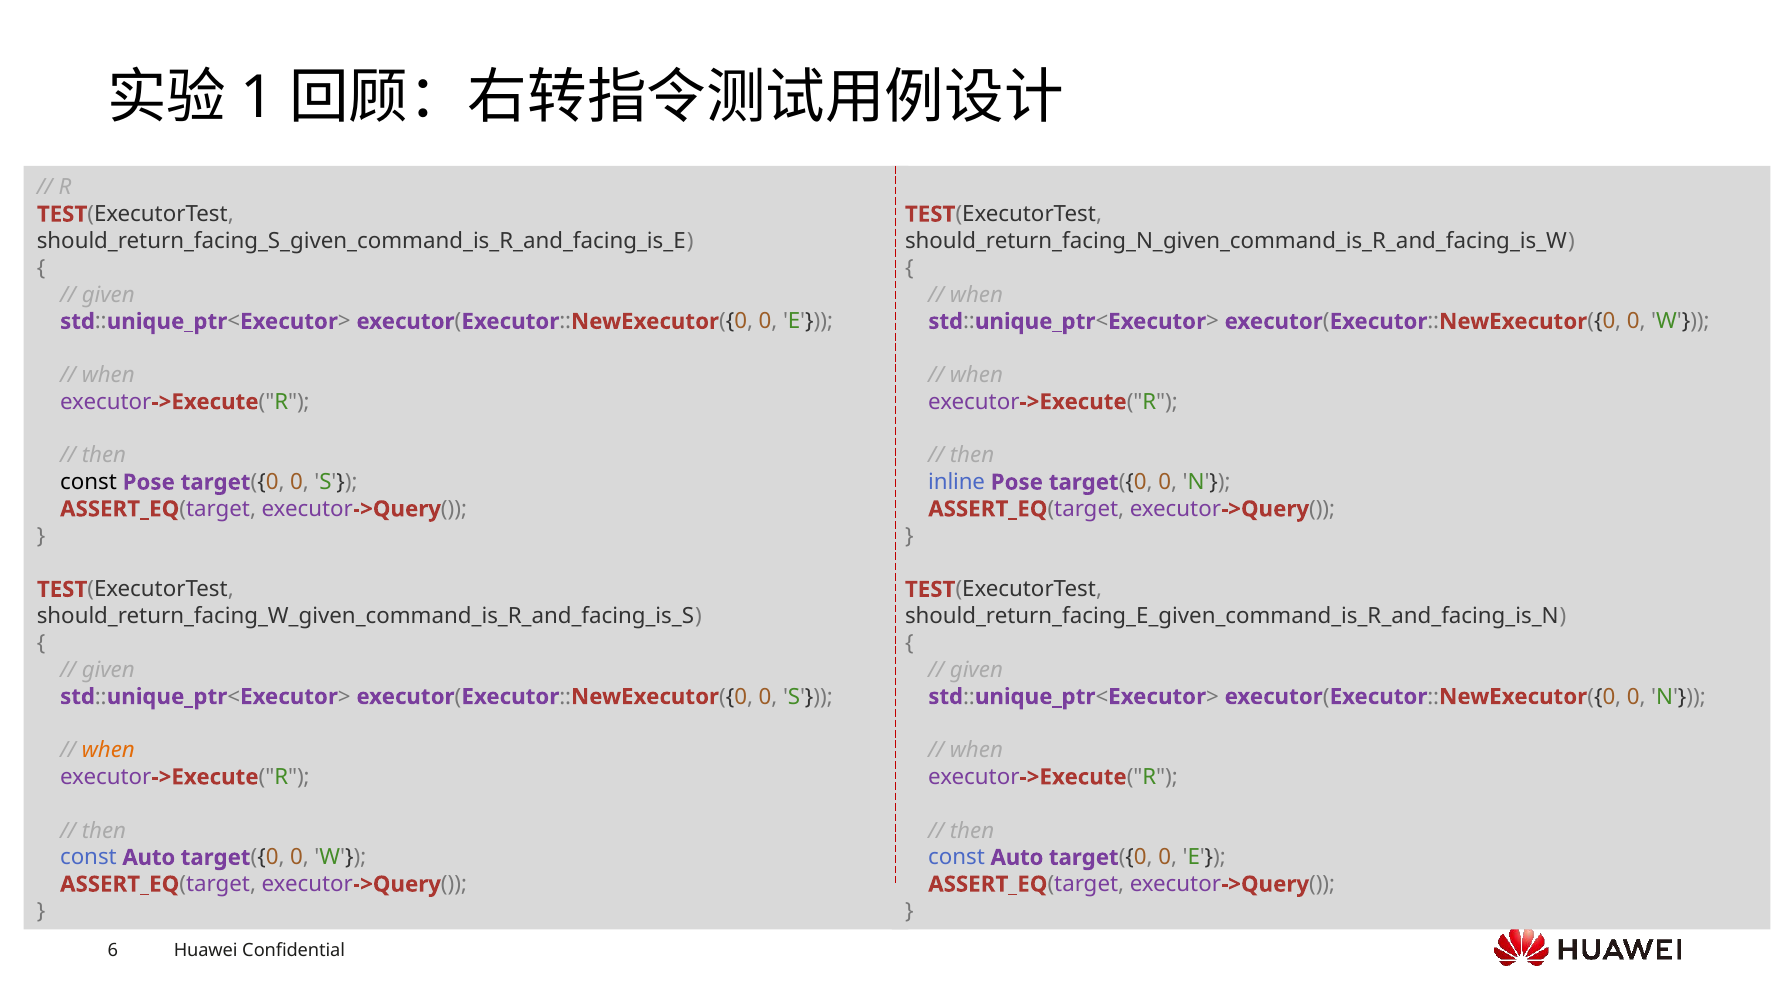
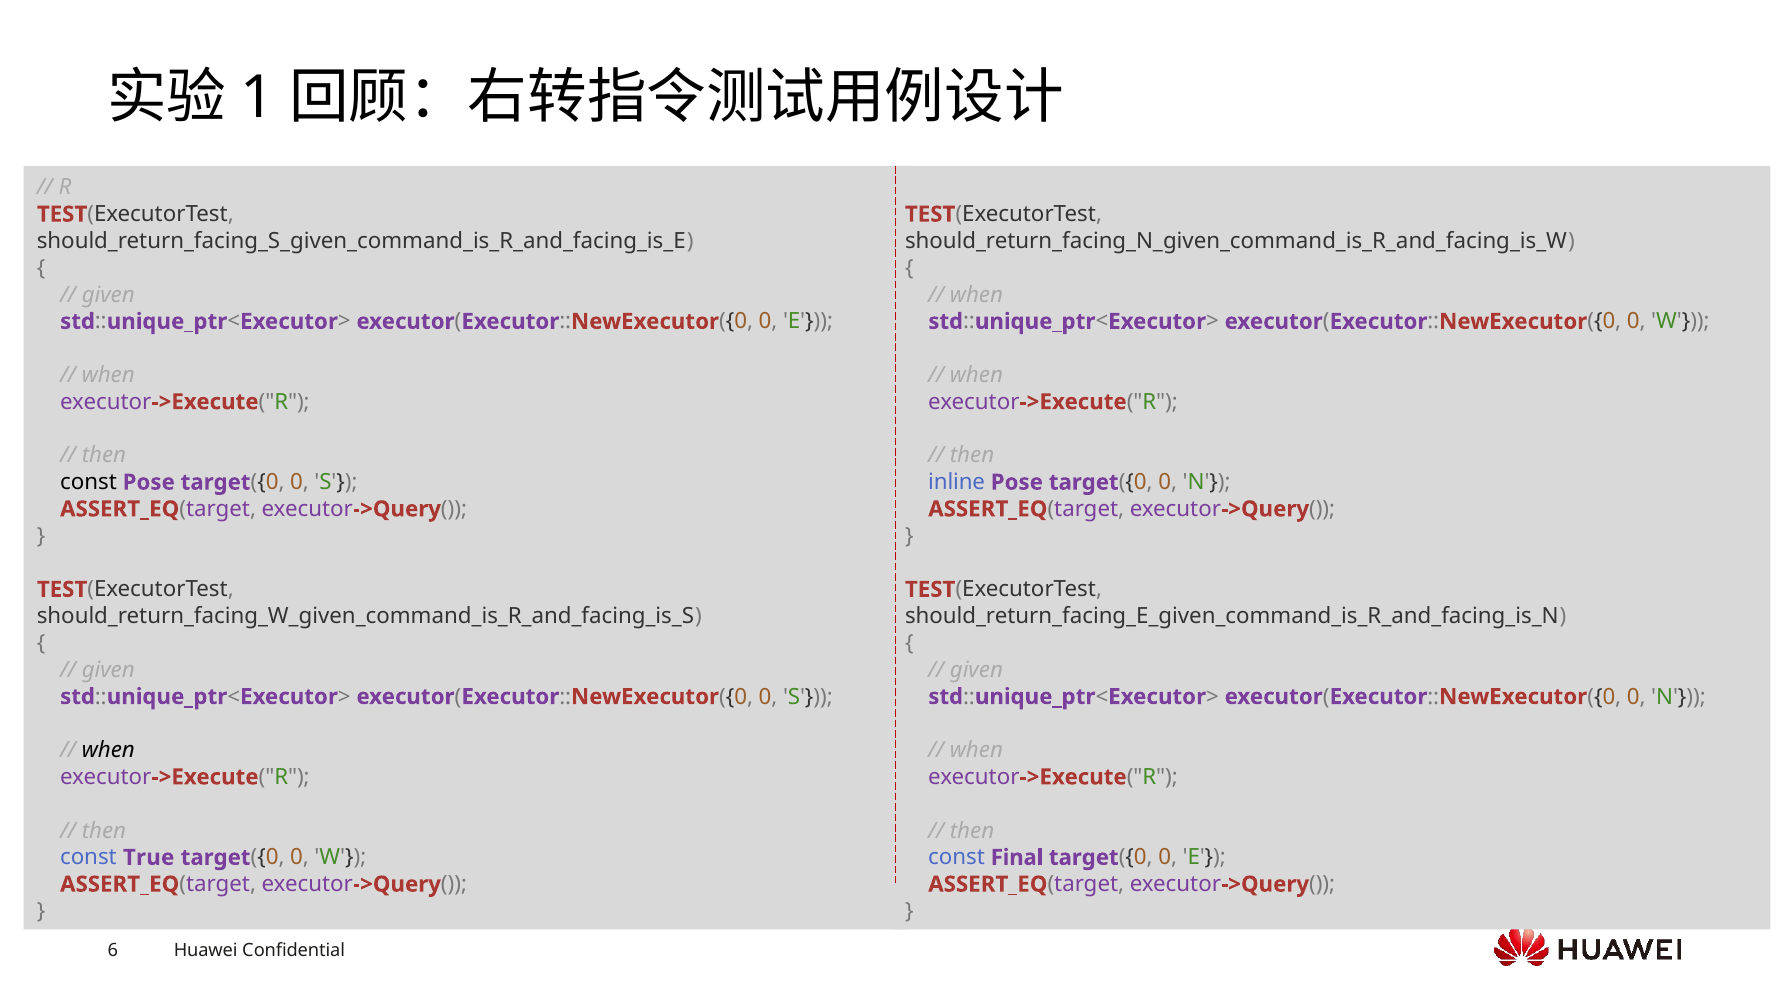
when colour: orange -> black (108, 750)
Auto: Auto -> True (149, 858)
Auto: Auto -> Final (1017, 858)
